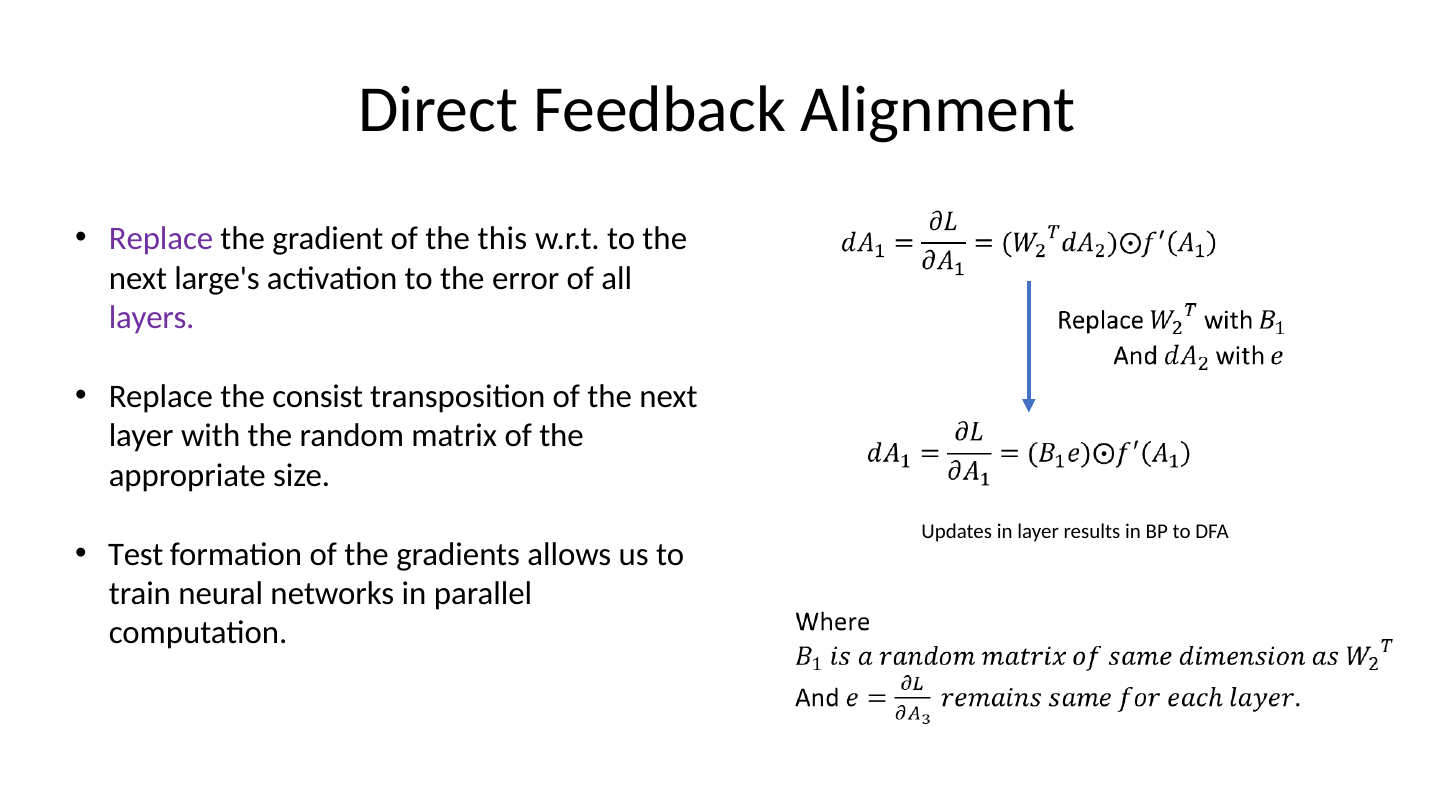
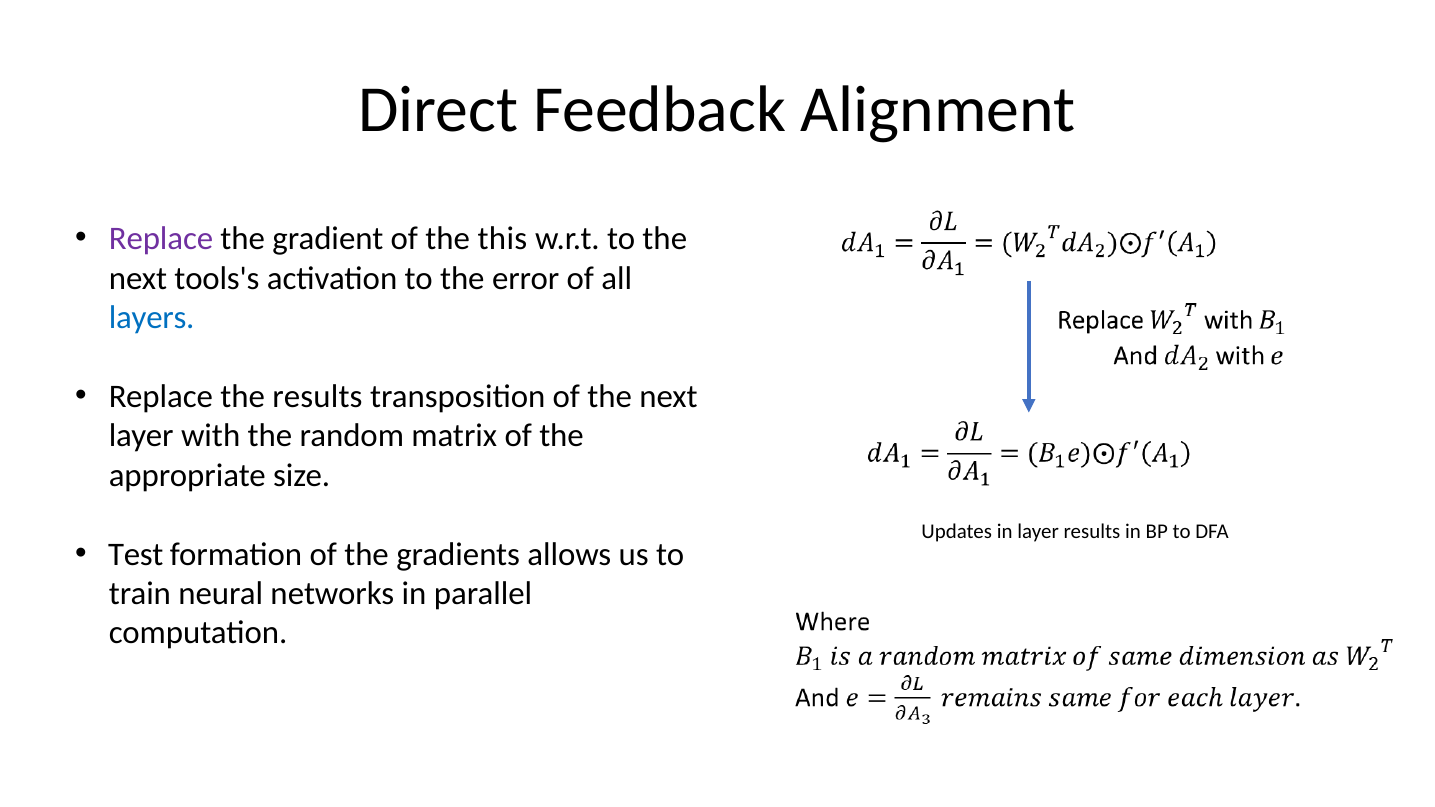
large's: large's -> tools's (217, 278)
layers colour: purple -> blue (152, 318)
the consist: consist -> results (317, 397)
